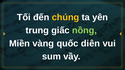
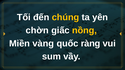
trung: trung -> chờn (37, 30)
nồng colour: light green -> yellow (84, 30)
diên: diên -> ràng (91, 44)
